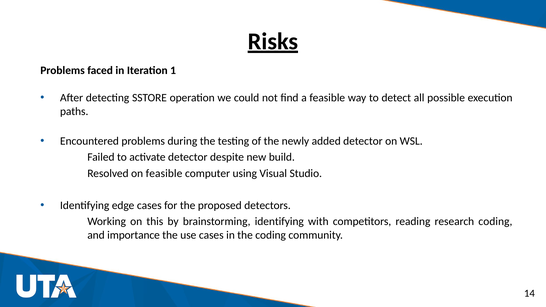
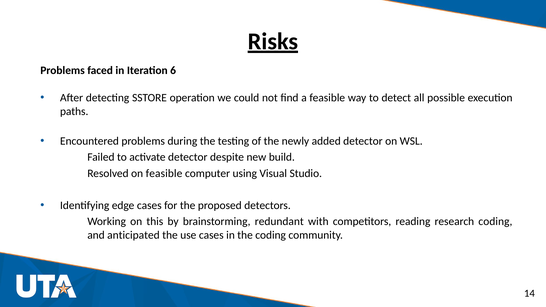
1: 1 -> 6 (173, 71)
brainstorming identifying: identifying -> redundant (279, 222)
importance: importance -> anticipated (133, 235)
